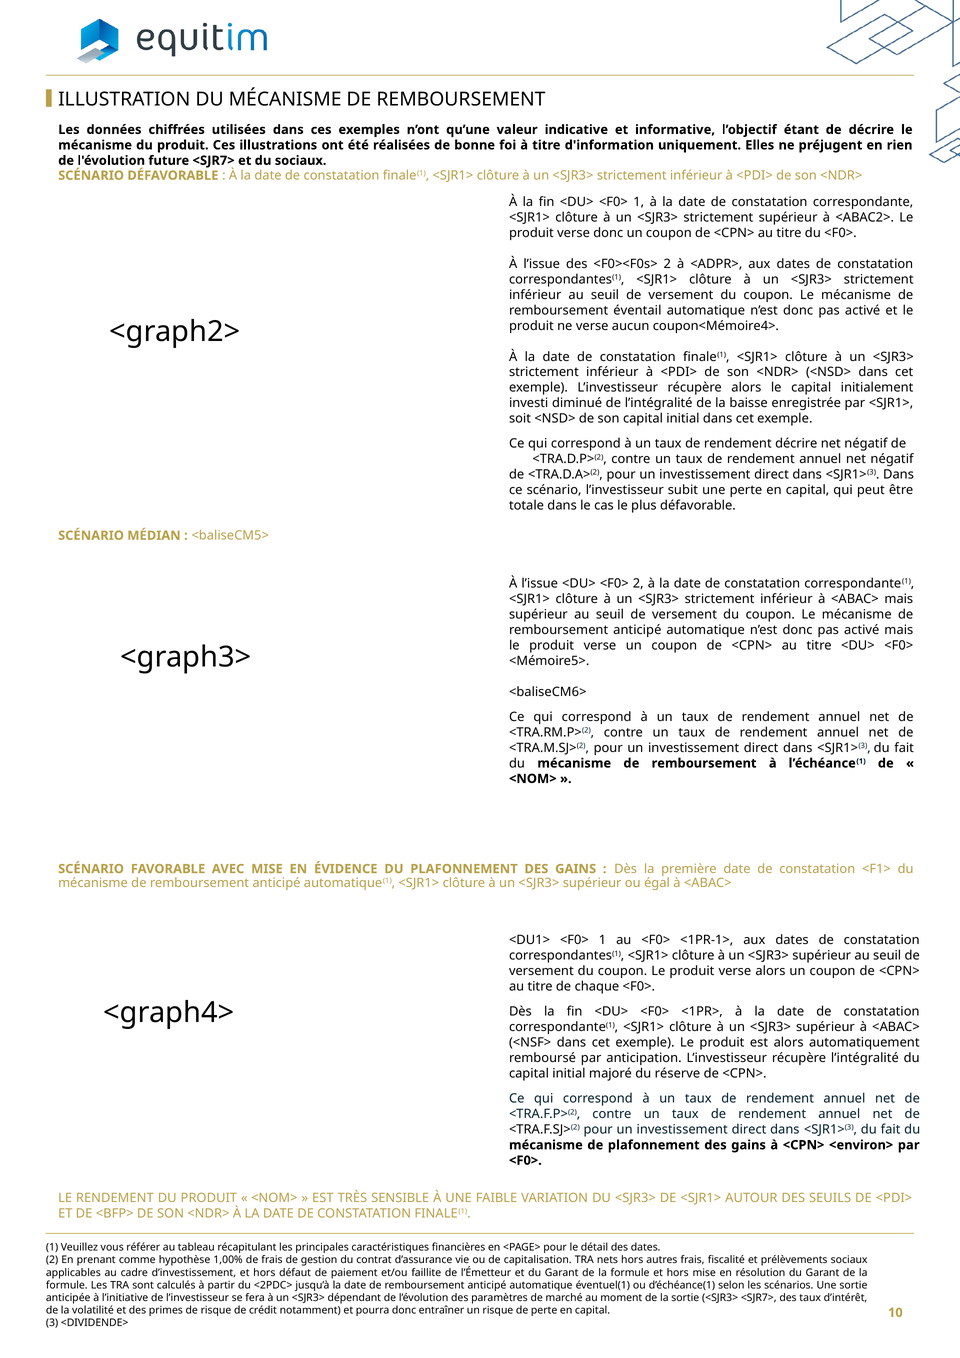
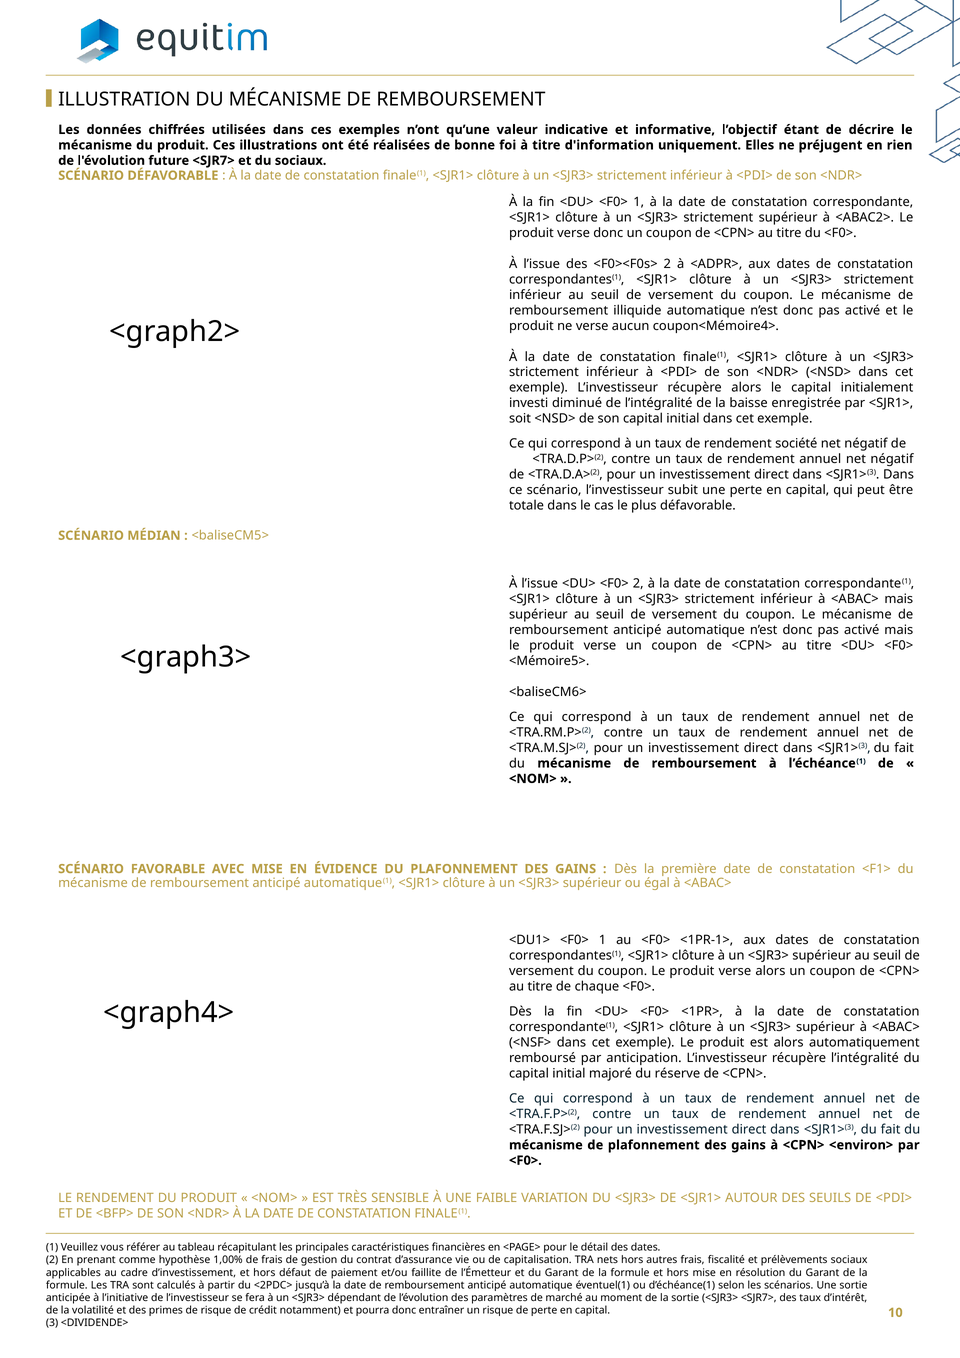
éventail: éventail -> illiquide (637, 310)
rendement décrire: décrire -> société (796, 444)
